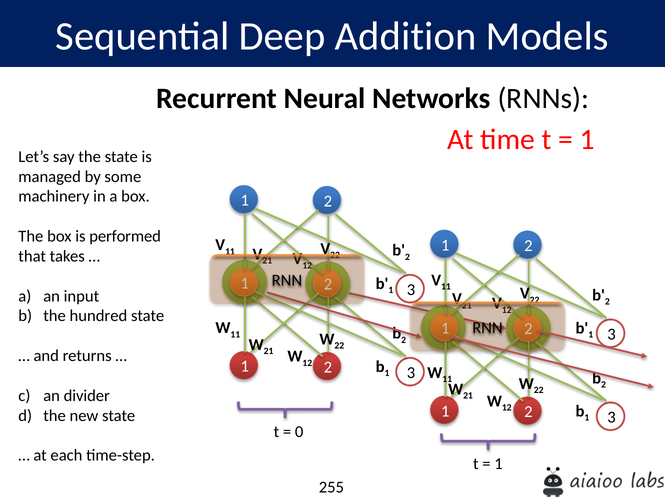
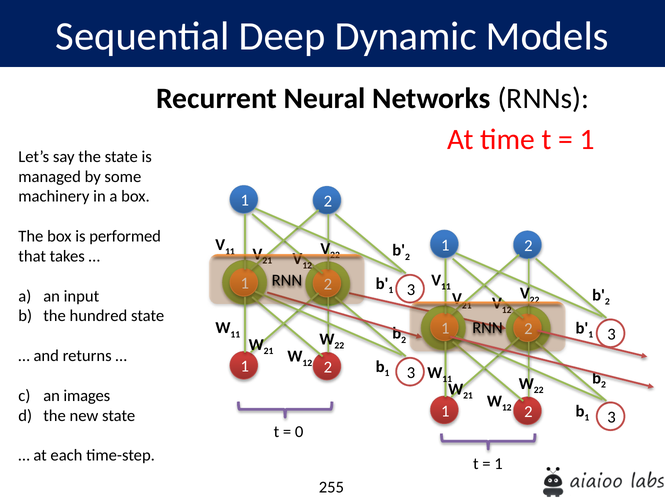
Addition: Addition -> Dynamic (406, 36)
divider: divider -> images (87, 396)
